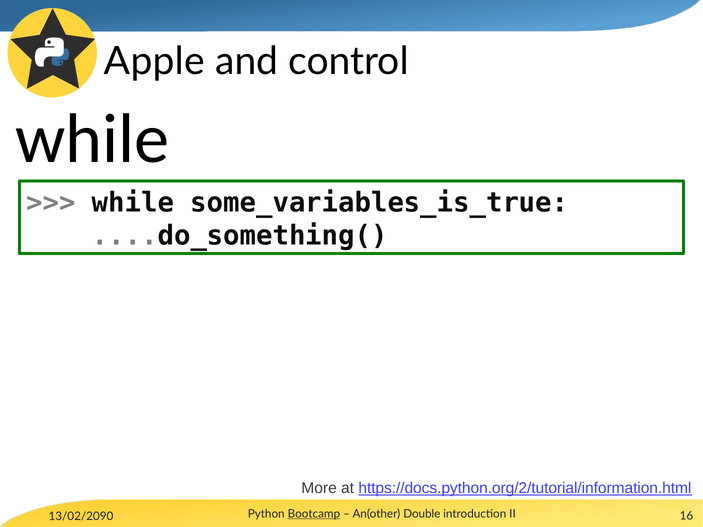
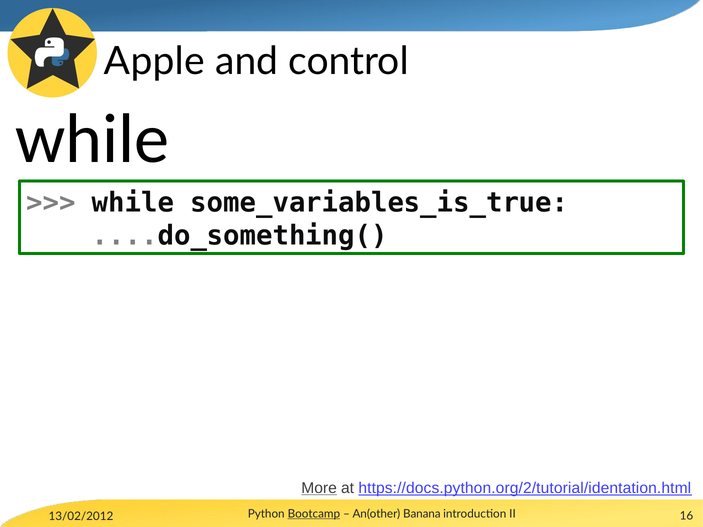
More underline: none -> present (319, 488)
https://docs.python.org/2/tutorial/information.html: https://docs.python.org/2/tutorial/information.html -> https://docs.python.org/2/tutorial/identation.html (525, 488)
13/02/2090: 13/02/2090 -> 13/02/2012 (81, 516)
Double: Double -> Banana (422, 514)
